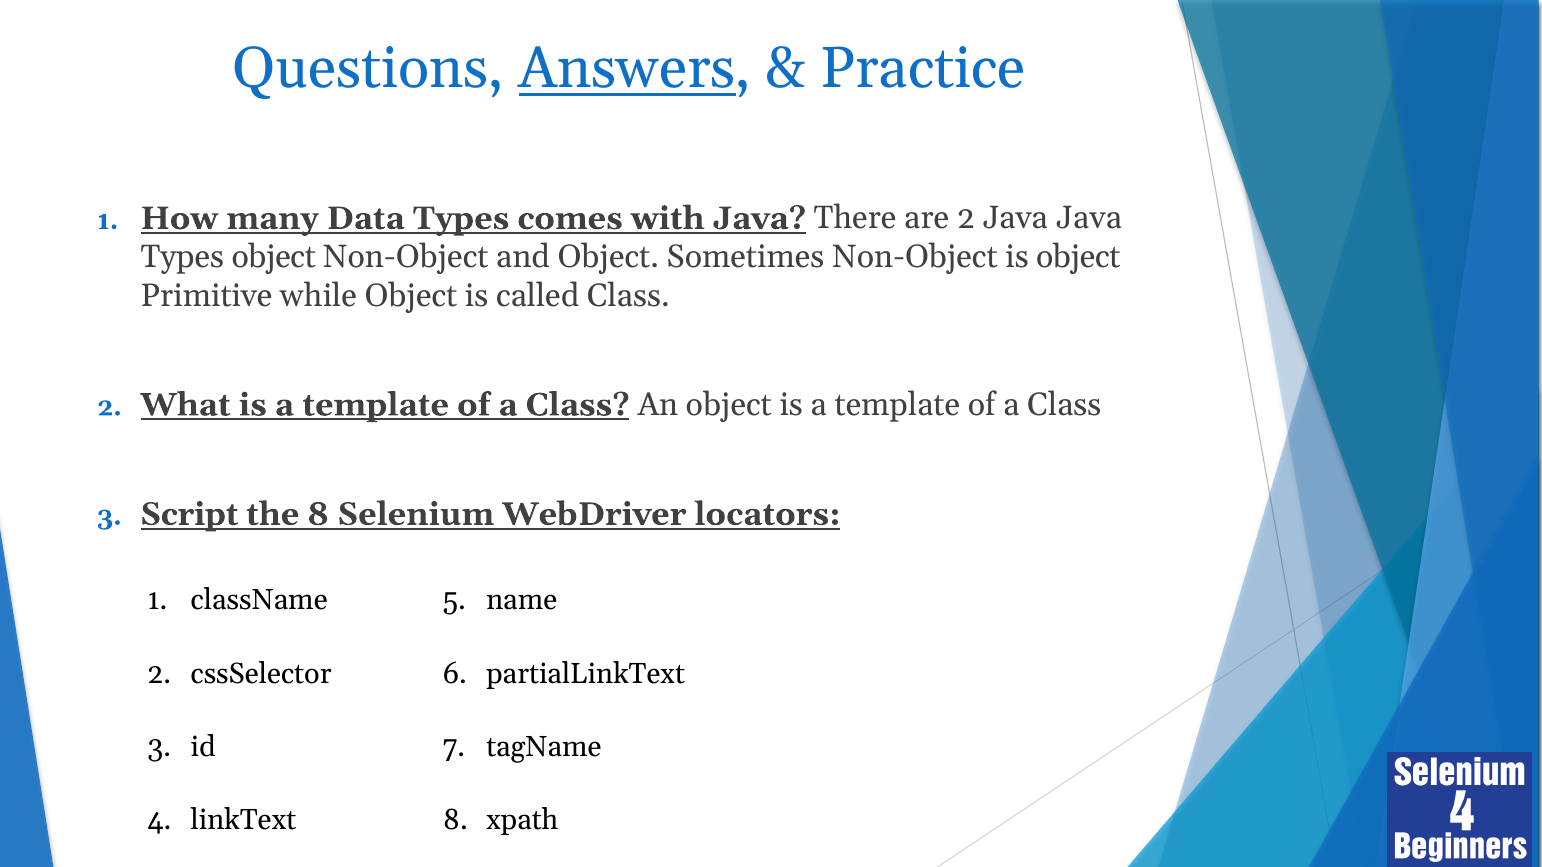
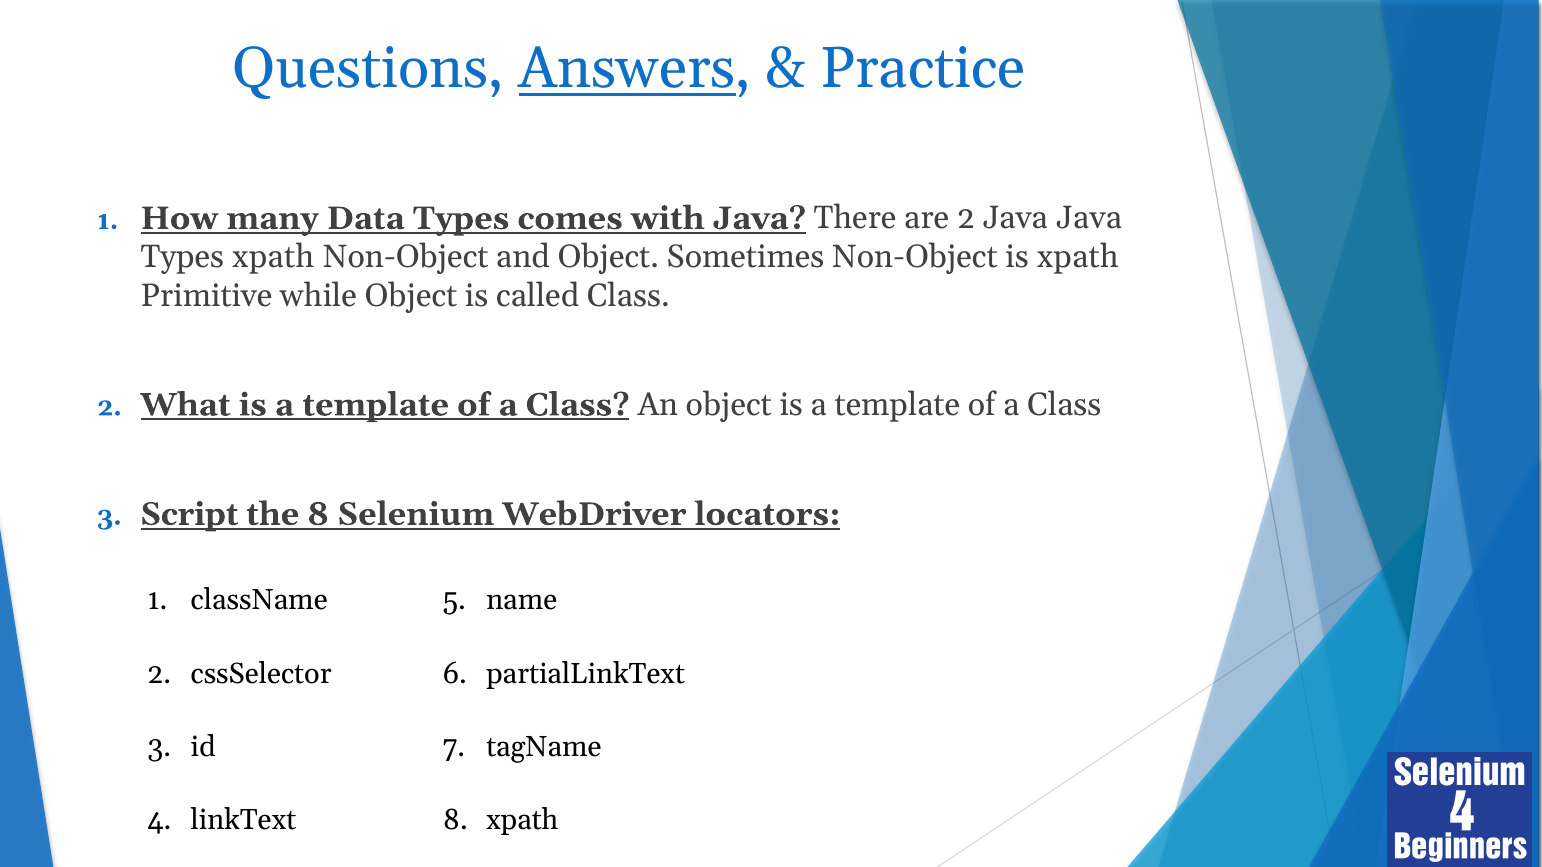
Types object: object -> xpath (273, 257)
is object: object -> xpath (1078, 257)
